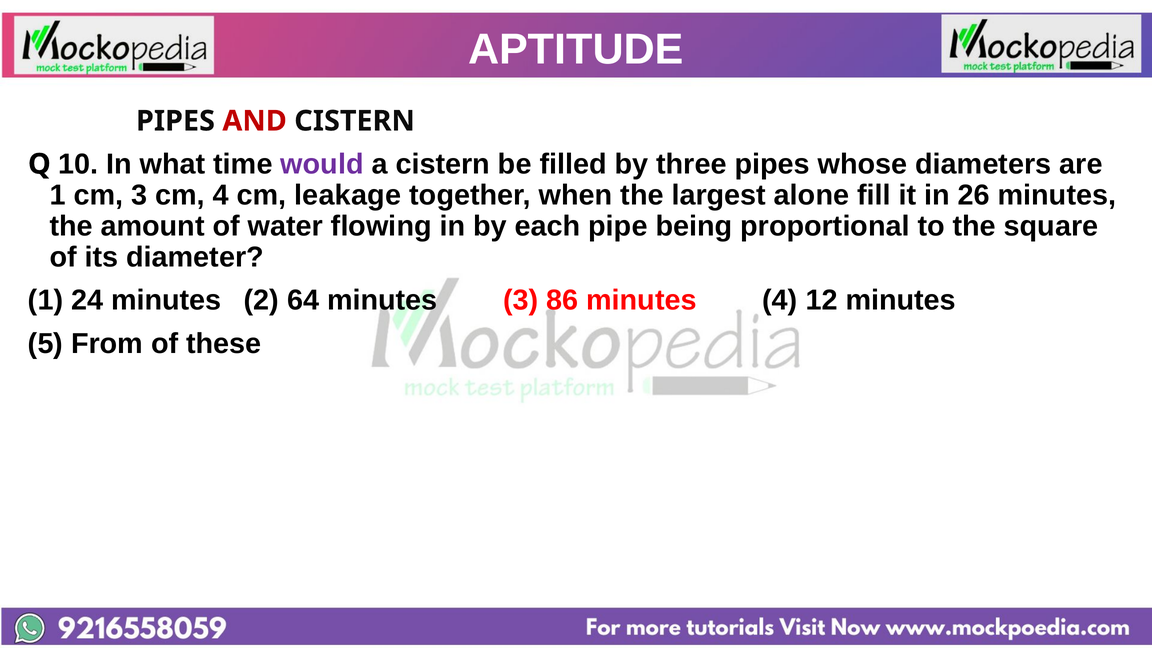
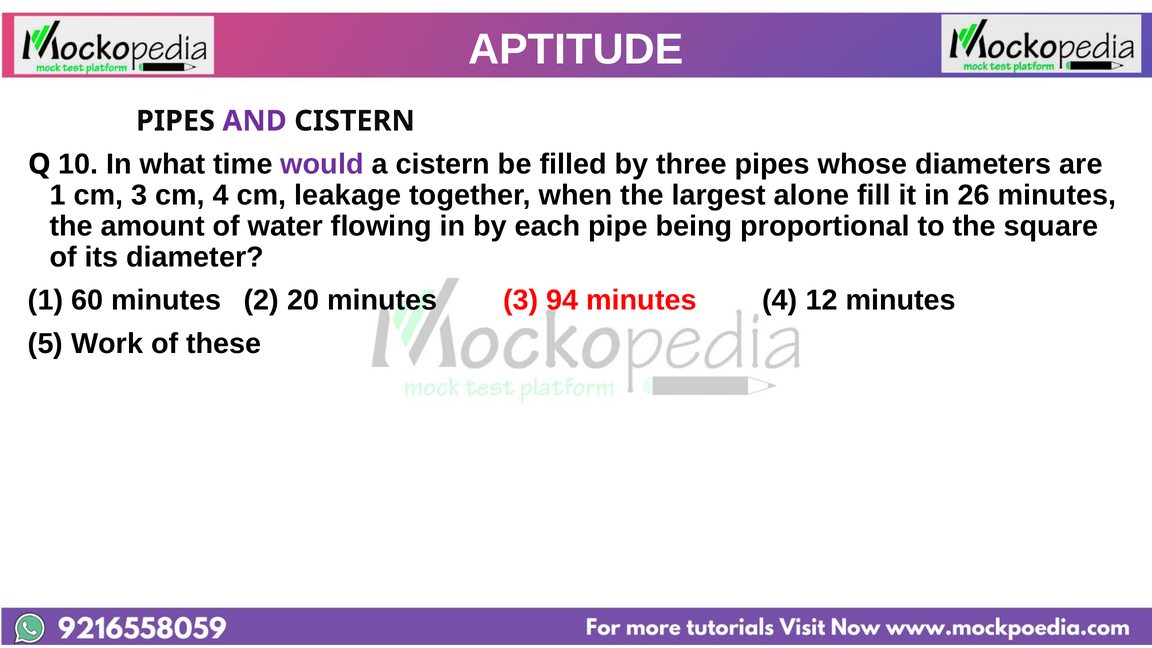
AND colour: red -> purple (255, 121)
24: 24 -> 60 (87, 300)
64: 64 -> 20 (303, 300)
86: 86 -> 94 (562, 300)
From: From -> Work (107, 344)
